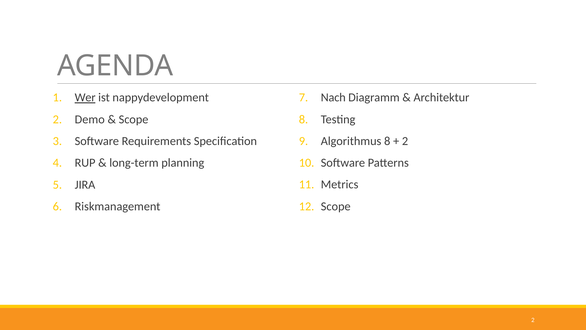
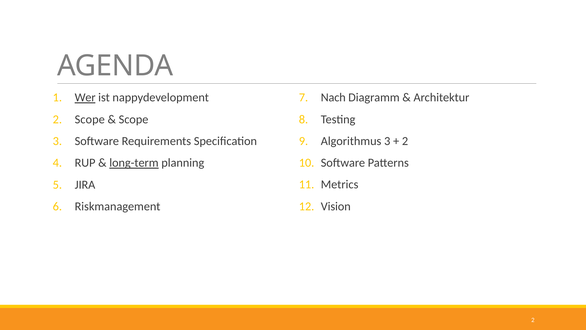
2 Demo: Demo -> Scope (90, 119)
Algorithmus 8: 8 -> 3 (387, 141)
long-term underline: none -> present (134, 163)
Scope: Scope -> Vision (336, 206)
